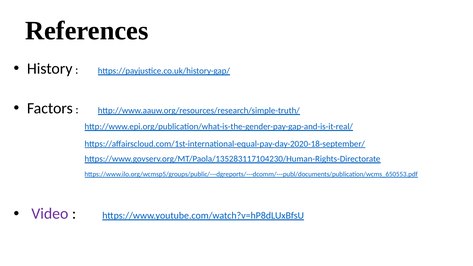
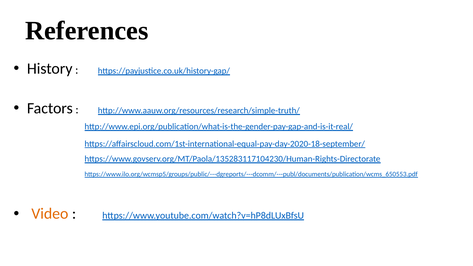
Video colour: purple -> orange (50, 214)
